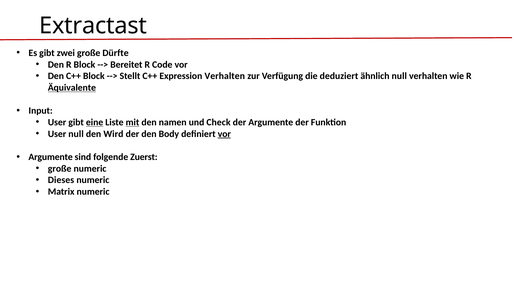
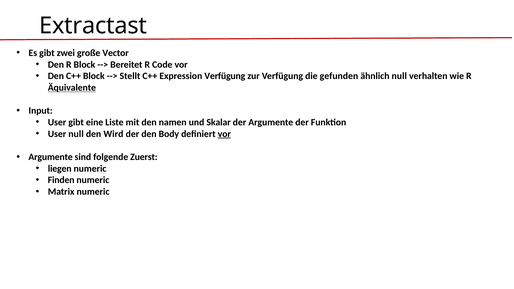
Dürfte: Dürfte -> Vector (116, 53)
Expression Verhalten: Verhalten -> Verfügung (225, 76)
deduziert: deduziert -> gefunden (339, 76)
eine underline: present -> none (95, 122)
mit underline: present -> none (132, 122)
Check: Check -> Skalar (219, 122)
große: große -> liegen (60, 169)
Dieses: Dieses -> Finden (61, 180)
